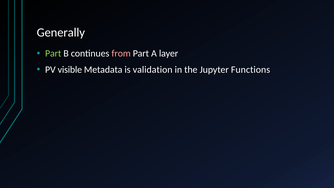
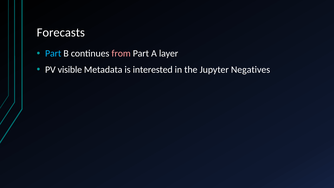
Generally: Generally -> Forecasts (61, 33)
Part colour: light green -> light blue (53, 54)
validation: validation -> interested (153, 70)
Functions: Functions -> Negatives (251, 70)
